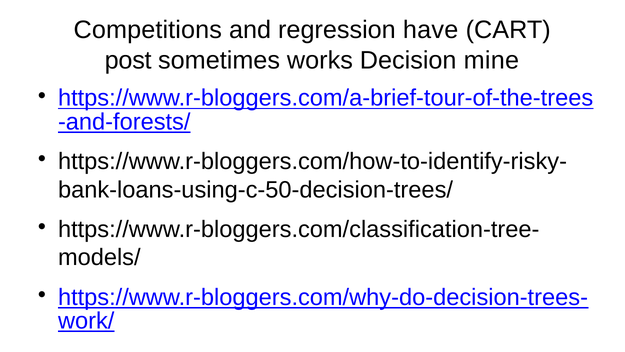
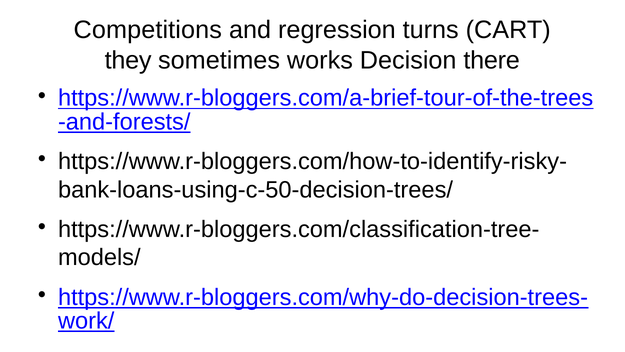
have: have -> turns (431, 30)
post: post -> they (128, 60)
mine: mine -> there (492, 60)
